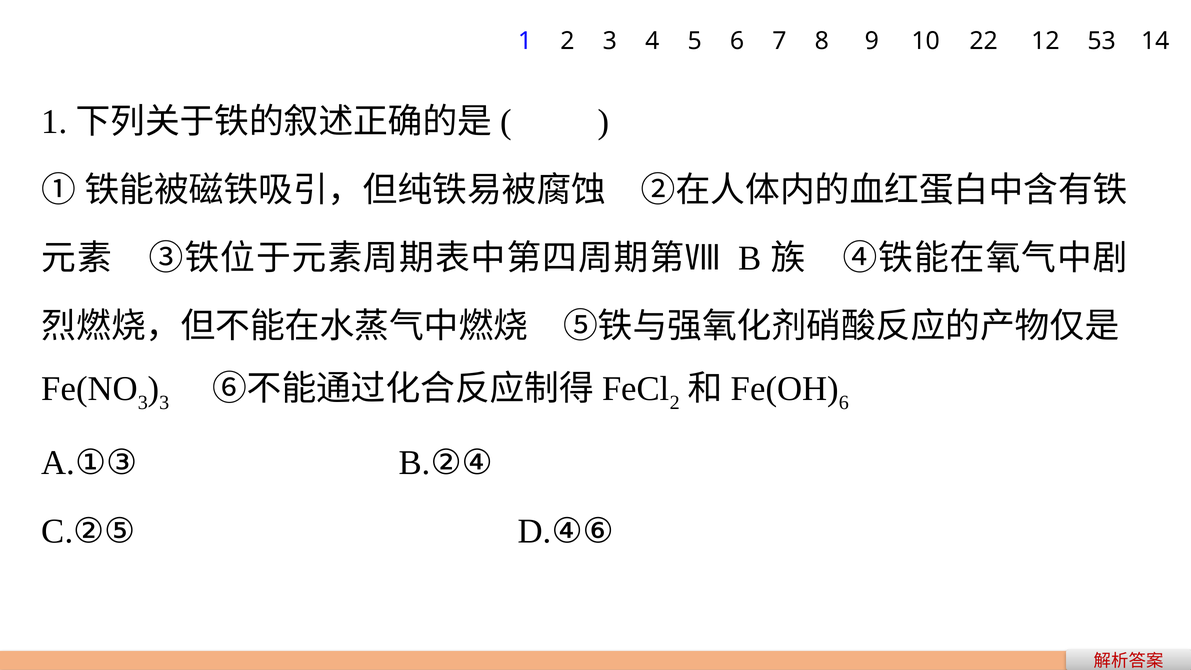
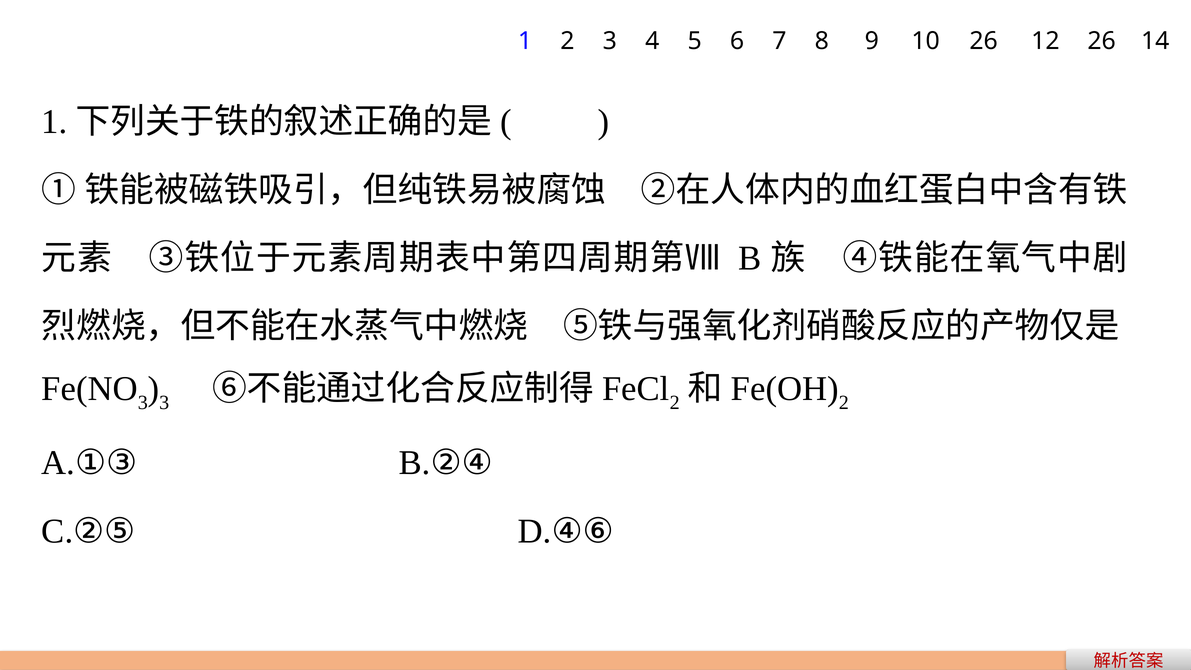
10 22: 22 -> 26 (984, 41)
12 53: 53 -> 26 (1102, 41)
6: 6 -> 2 (844, 403)
